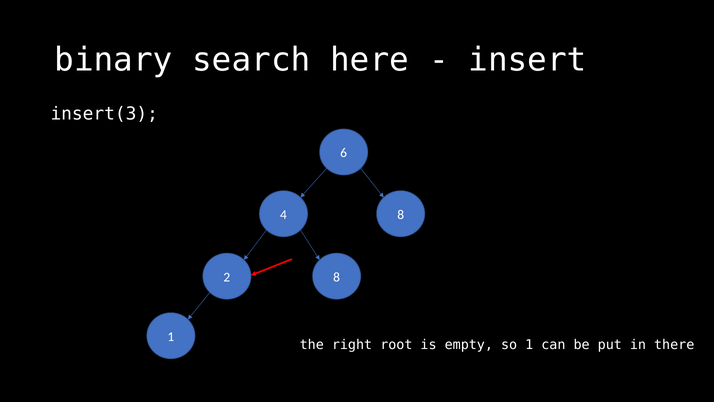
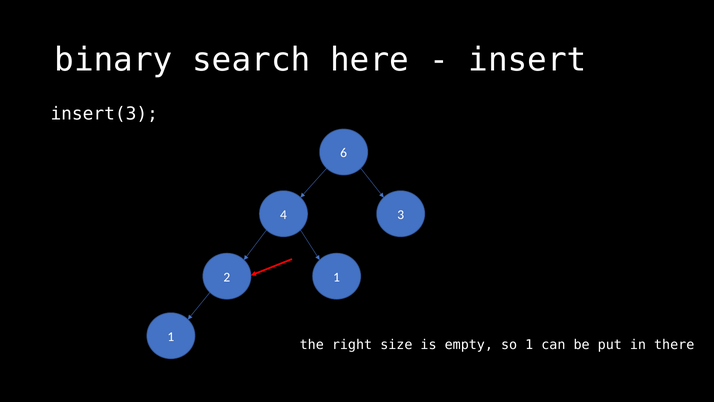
4 8: 8 -> 3 (401, 214)
2 8: 8 -> 1 (337, 277)
root: root -> size (396, 344)
